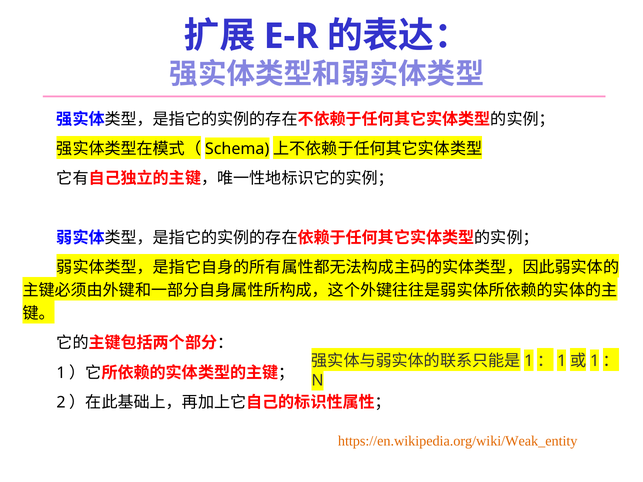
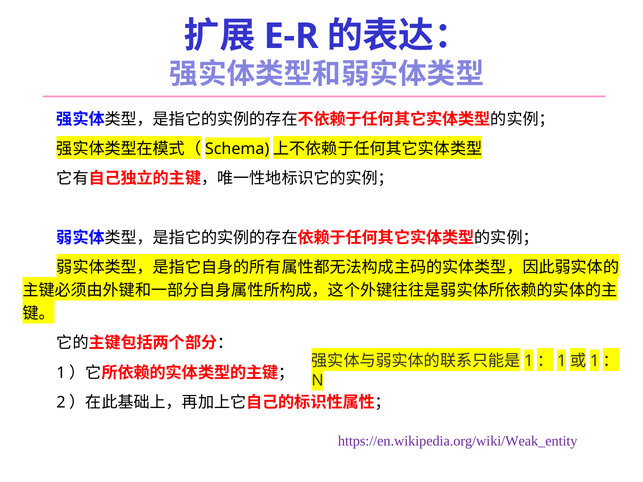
https://en.wikipedia.org/wiki/Weak_entity colour: orange -> purple (458, 441)
